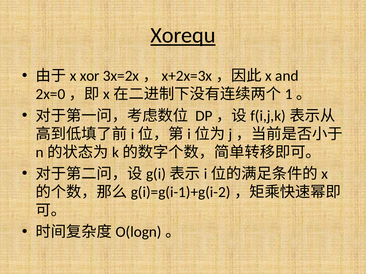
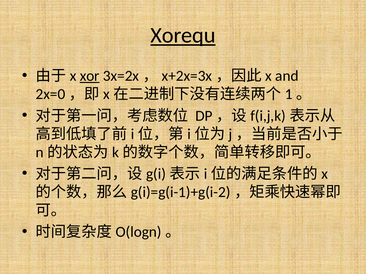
xor underline: none -> present (90, 76)
